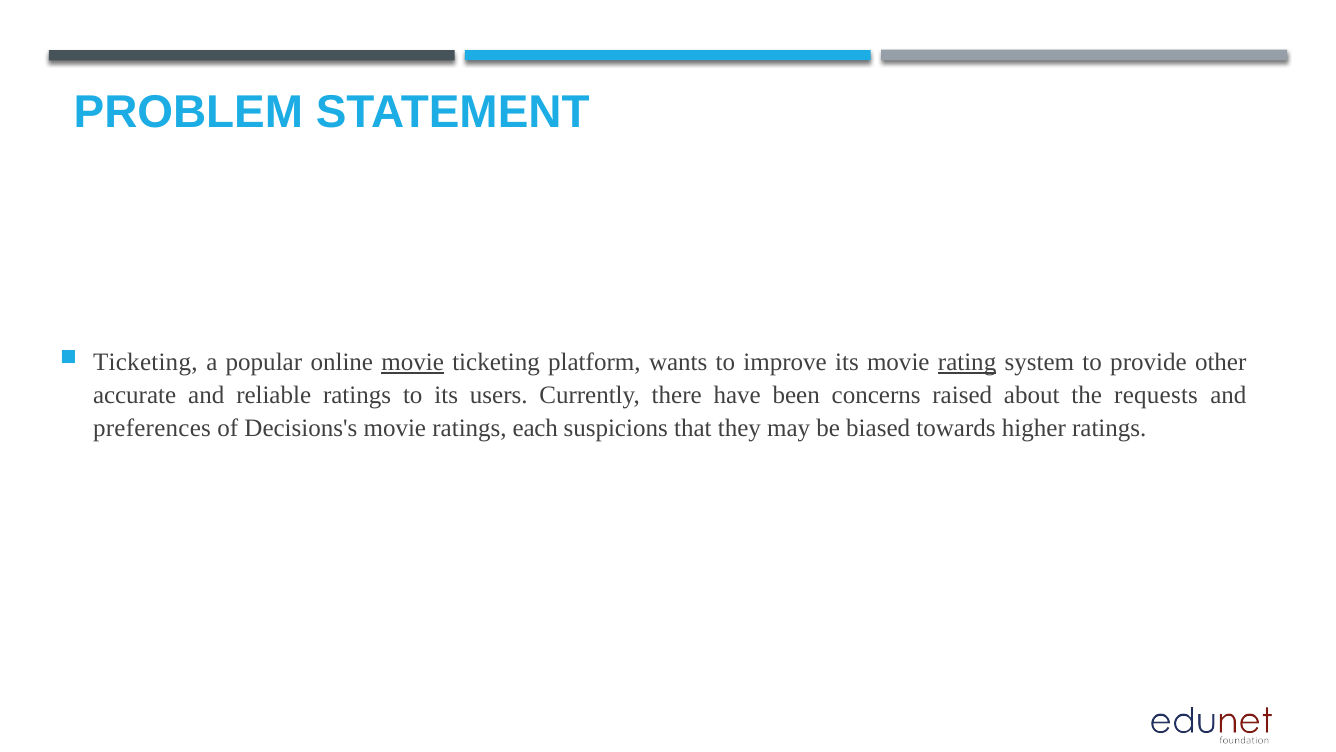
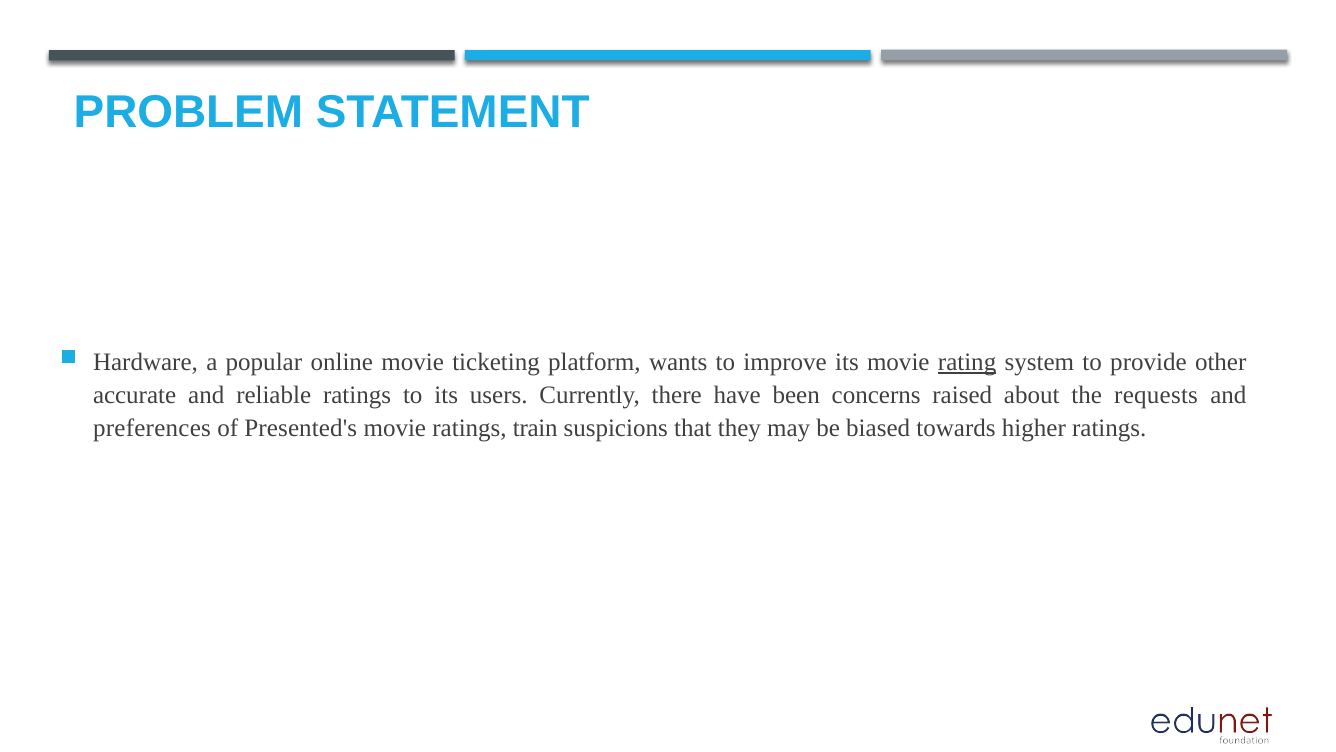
Ticketing: Ticketing -> Hardware (145, 362)
movie underline: present -> none (413, 362)
Decisions's: Decisions's -> Presented's (301, 428)
each: each -> train (535, 428)
